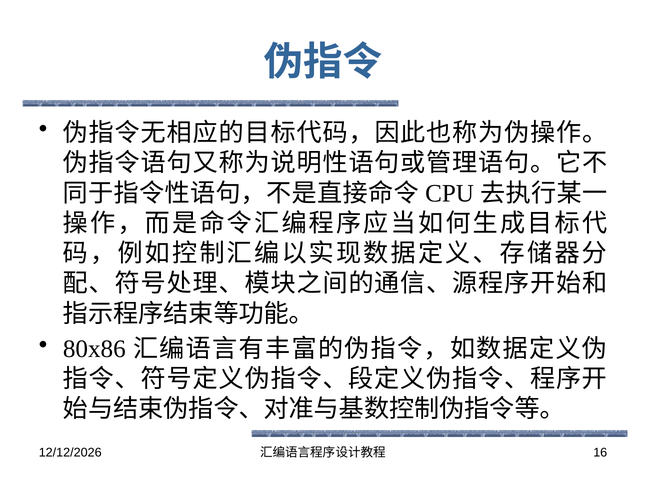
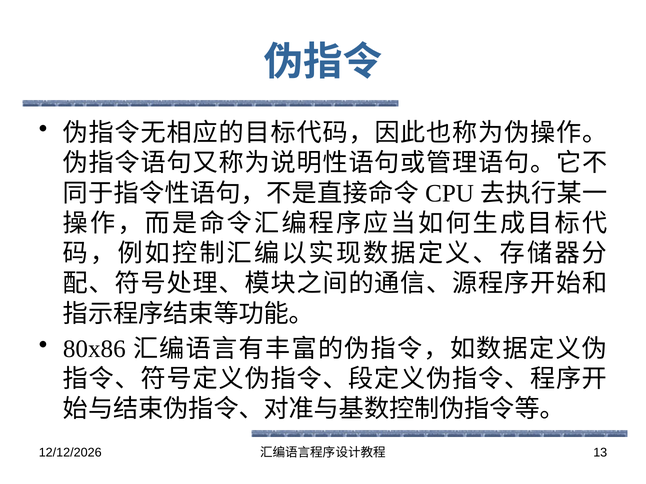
16: 16 -> 13 (600, 453)
